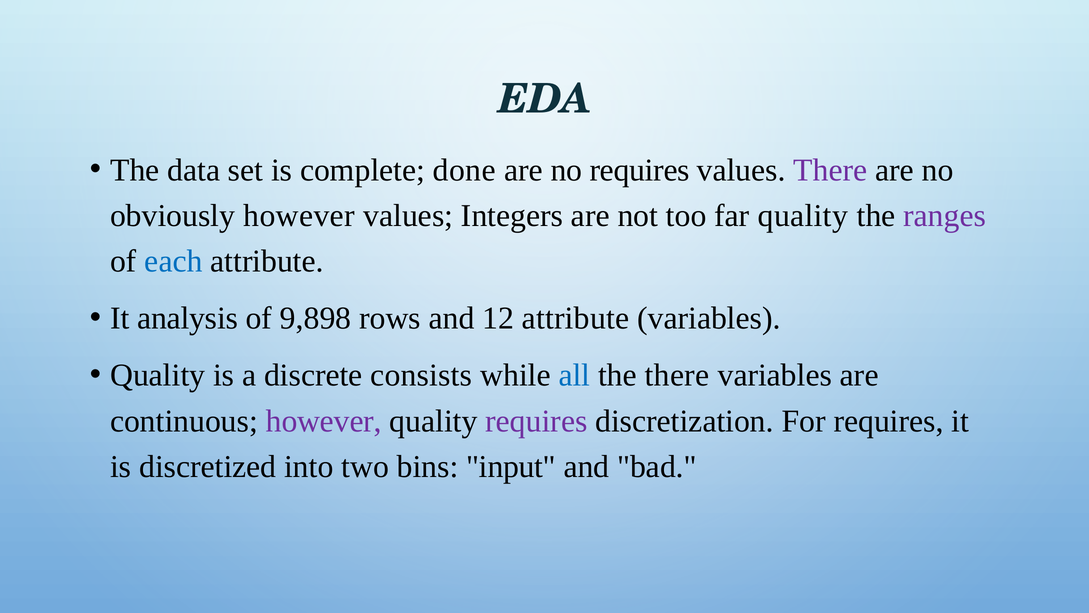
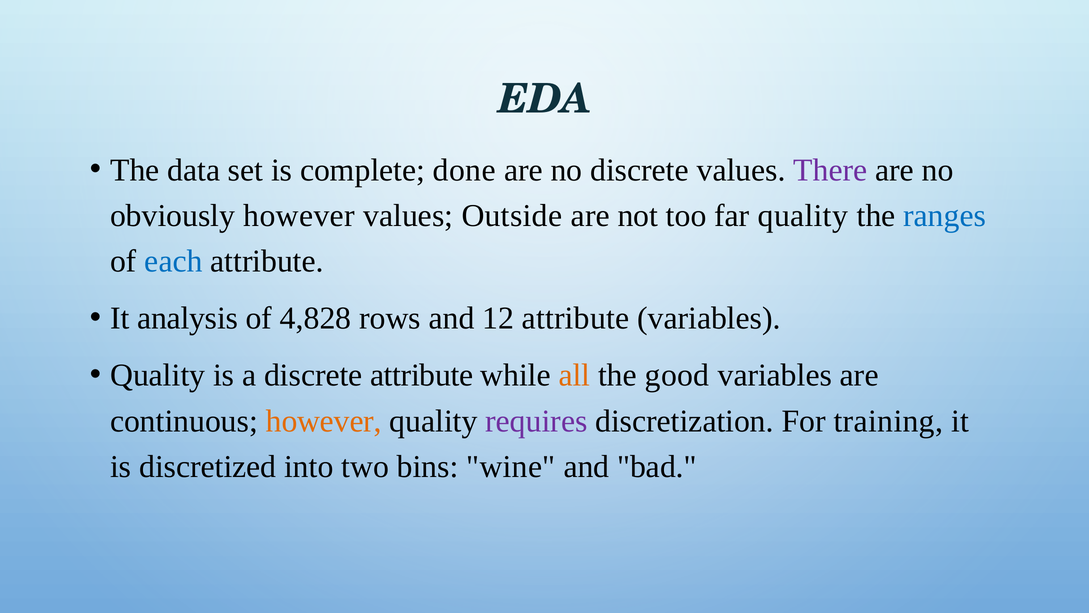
no requires: requires -> discrete (640, 170)
Integers: Integers -> Outside (512, 216)
ranges colour: purple -> blue (945, 216)
9,898: 9,898 -> 4,828 (316, 318)
discrete consists: consists -> attribute (422, 375)
all colour: blue -> orange (574, 375)
the there: there -> good (677, 375)
however colour: purple -> orange (324, 421)
For requires: requires -> training (888, 421)
input: input -> wine (511, 466)
